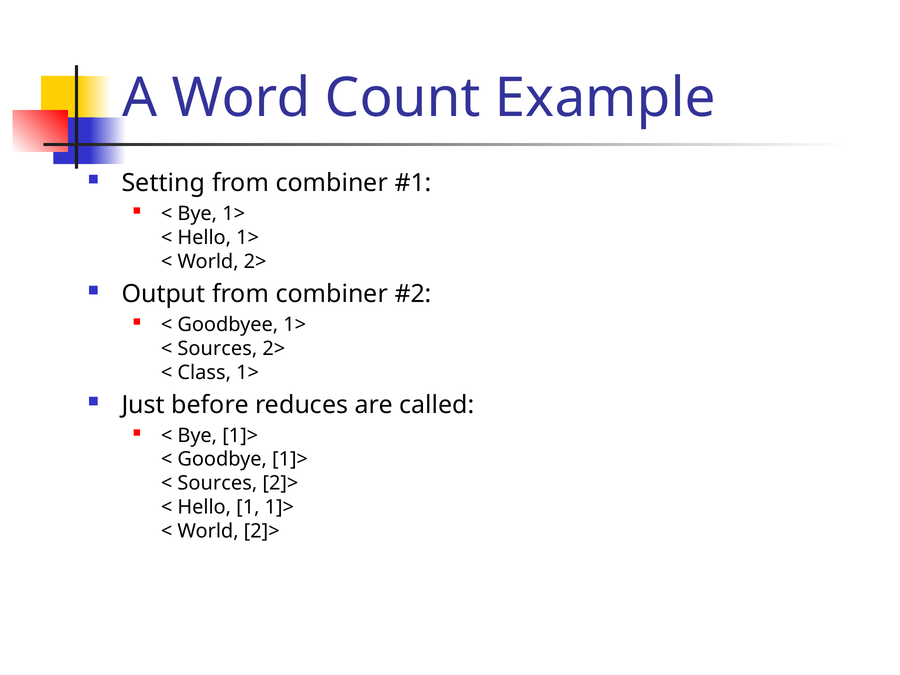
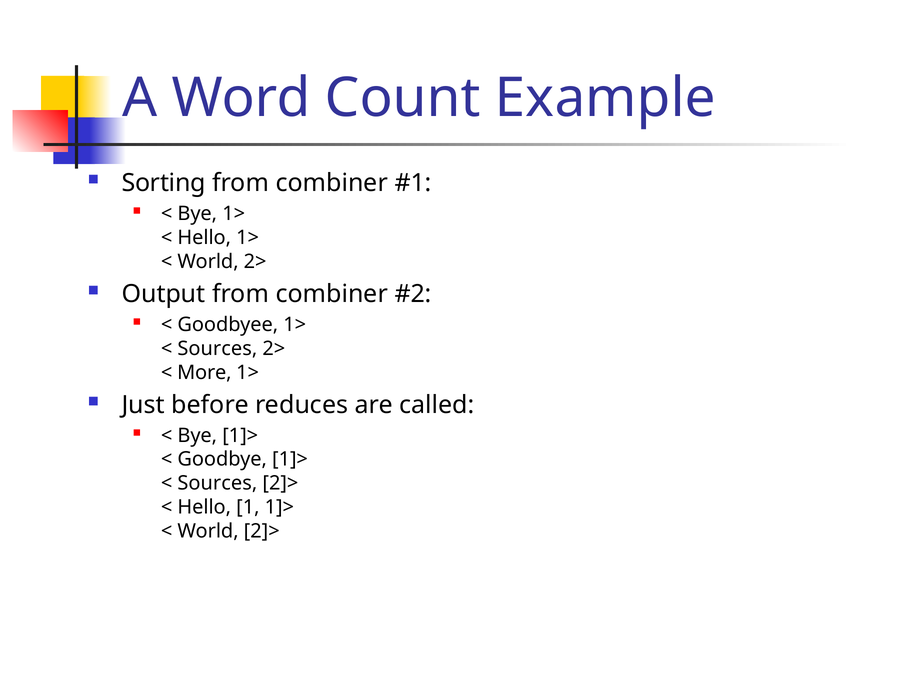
Setting: Setting -> Sorting (164, 183)
Class: Class -> More (204, 372)
